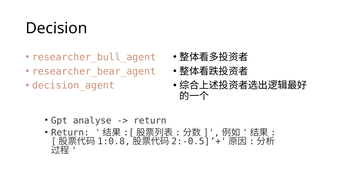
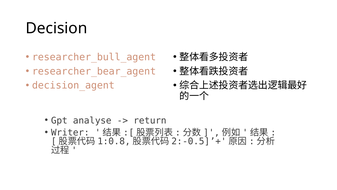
Return: Return -> Writer (70, 132)
